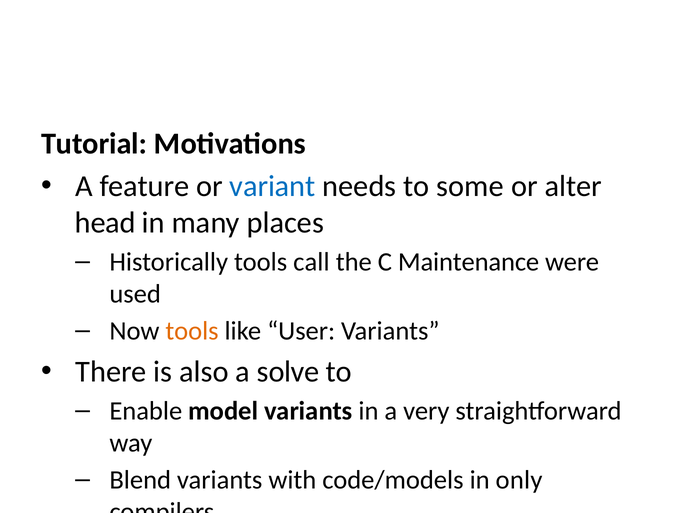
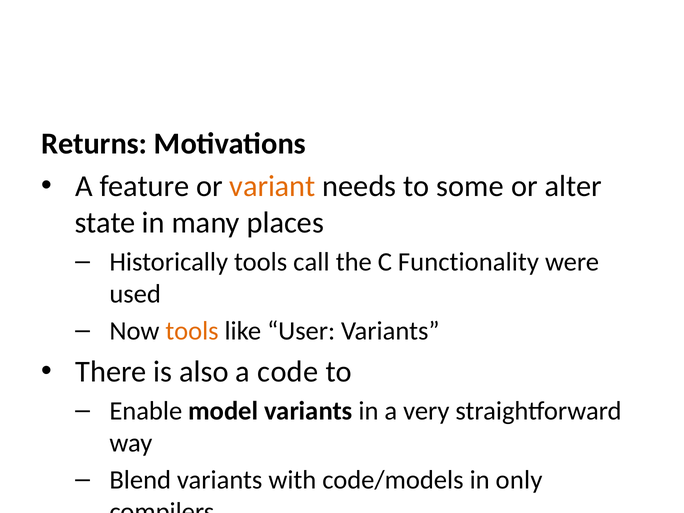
Tutorial: Tutorial -> Returns (94, 143)
variant colour: blue -> orange (272, 186)
head: head -> state (105, 223)
Maintenance: Maintenance -> Functionality (468, 262)
solve: solve -> code (288, 372)
